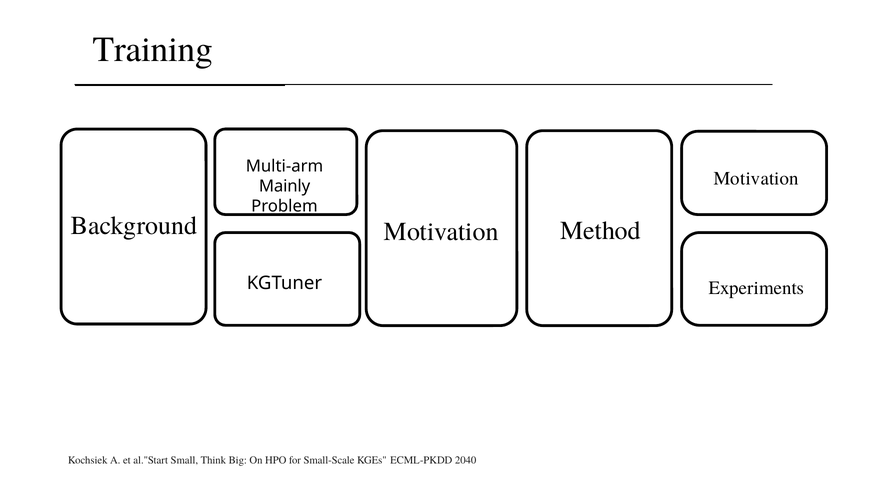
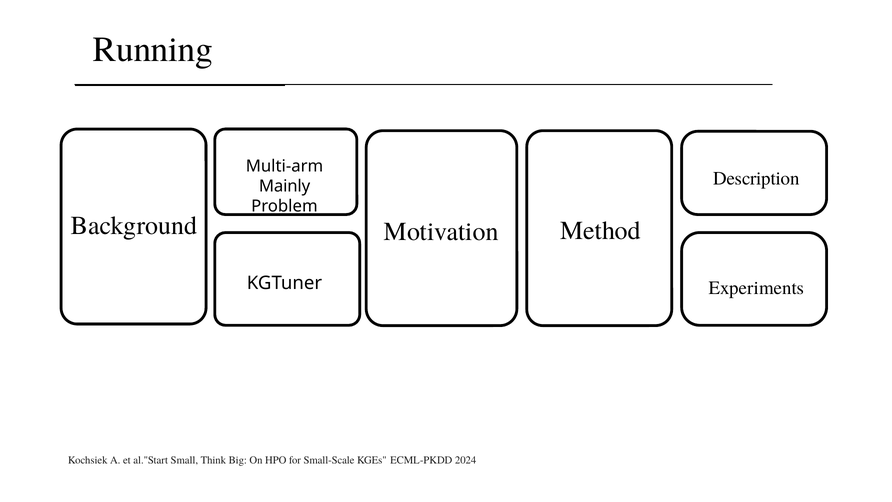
Training: Training -> Running (153, 50)
Motivation: Motivation -> Description (756, 179)
2040: 2040 -> 2024 (466, 460)
